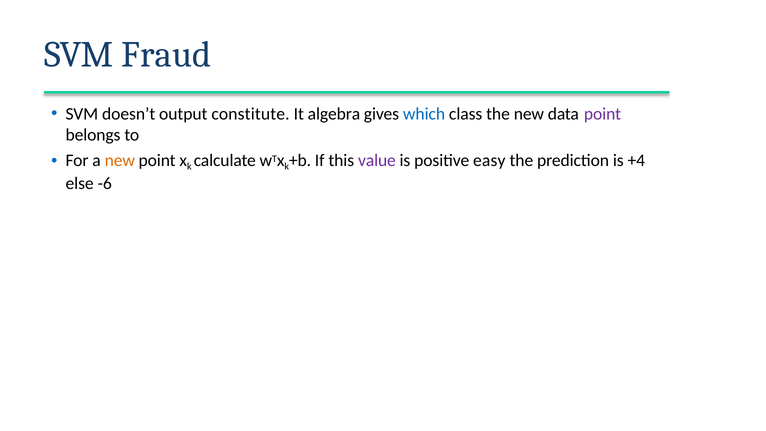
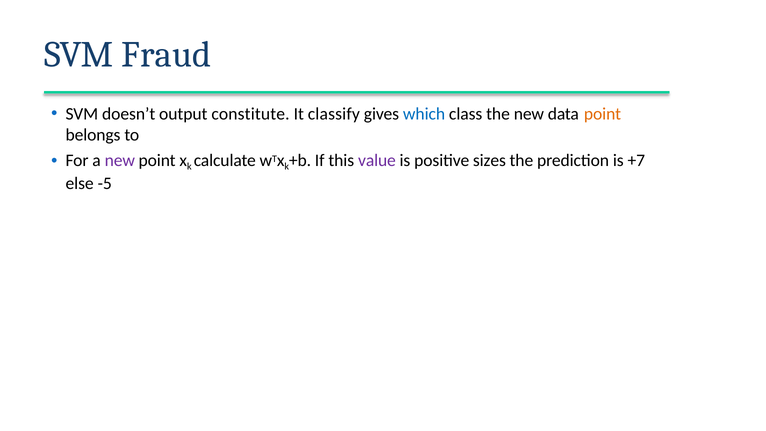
algebra: algebra -> classify (334, 114)
point colour: purple -> orange (603, 114)
new colour: orange -> purple (120, 160)
easy: easy -> sizes (489, 160)
+4: +4 -> +7 (636, 160)
-6: -6 -> -5 (105, 184)
